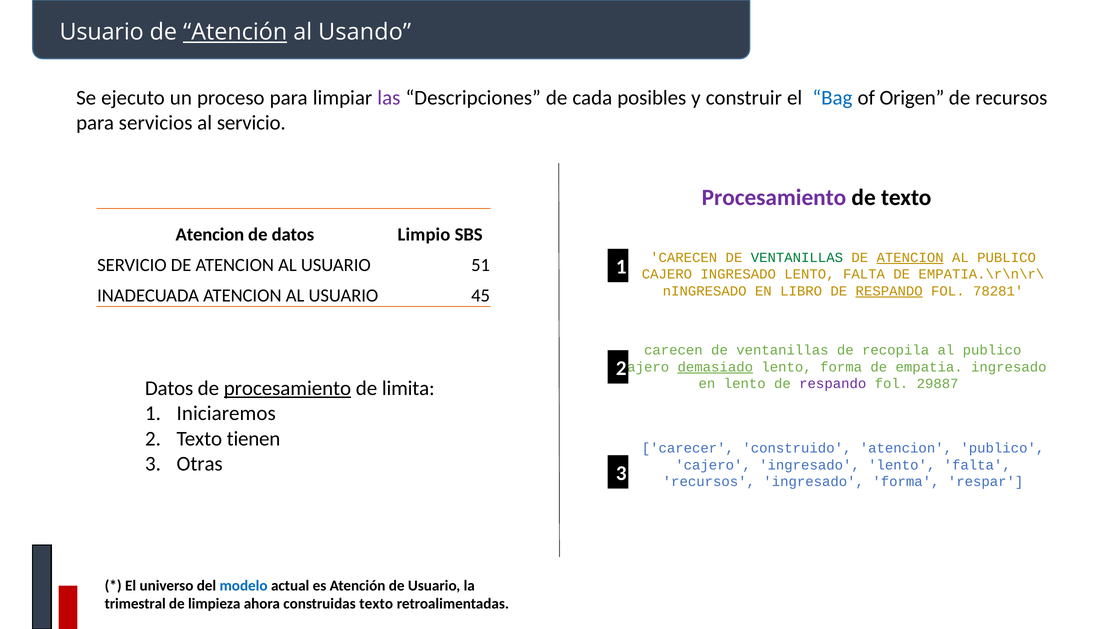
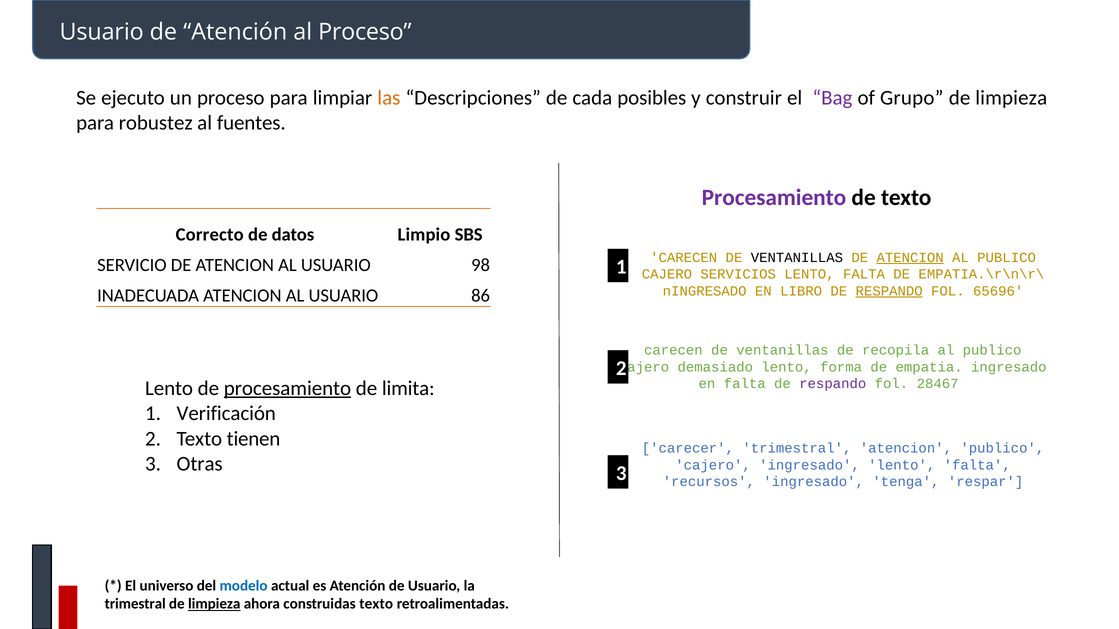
Atención underline: present -> none (235, 32)
al Usando: Usando -> Proceso (365, 32)
las colour: purple -> orange (389, 98)
Bag colour: blue -> purple (832, 98)
Origen: Origen -> Grupo (912, 98)
recursos: recursos -> limpieza (1011, 98)
servicios: servicios -> robustez (156, 123)
al servicio: servicio -> fuentes (251, 123)
Atencion: Atencion -> Correcto (210, 235)
VENTANILLAS colour: green -> black (797, 258)
51: 51 -> 98 (481, 265)
INGRESADO: INGRESADO -> SERVICIOS (738, 274)
78281: 78281 -> 65696 (998, 291)
45: 45 -> 86 (481, 296)
demasiado underline: present -> none (715, 367)
en lento: lento -> falta (745, 384)
29887: 29887 -> 28467 (938, 384)
Datos: Datos -> Lento (169, 389)
Iniciaremos: Iniciaremos -> Verificación (226, 414)
carecer construido: construido -> trimestral (797, 449)
ingresado forma: forma -> tenga (906, 482)
limpieza underline: none -> present (214, 604)
